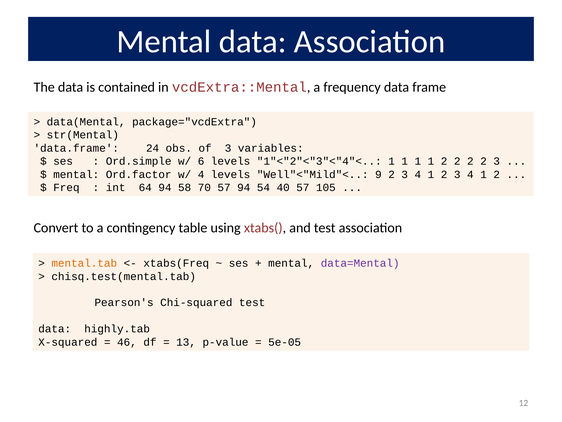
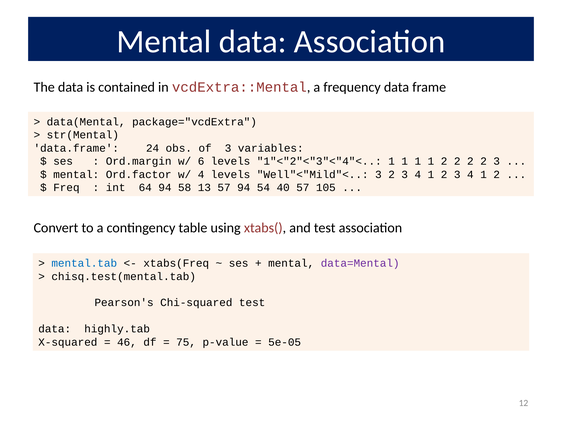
Ord.simple: Ord.simple -> Ord.margin (139, 161)
Well"<"Mild"< 9: 9 -> 3 (378, 174)
70: 70 -> 13 (204, 187)
mental.tab colour: orange -> blue (84, 263)
13: 13 -> 75 (186, 342)
